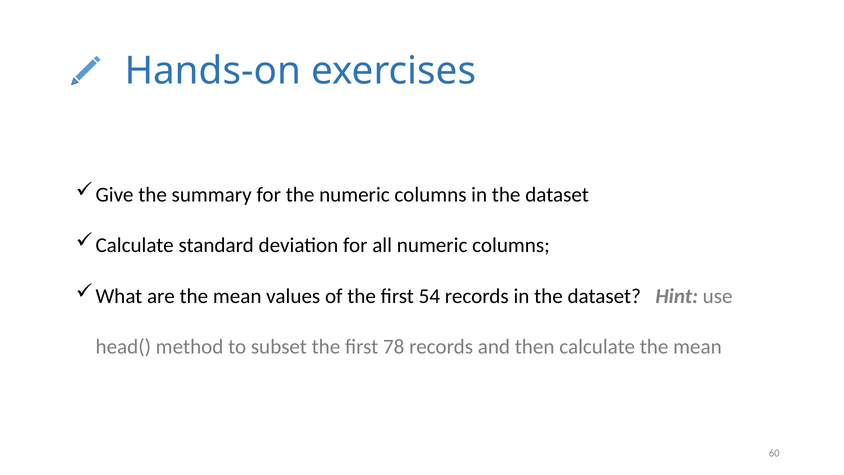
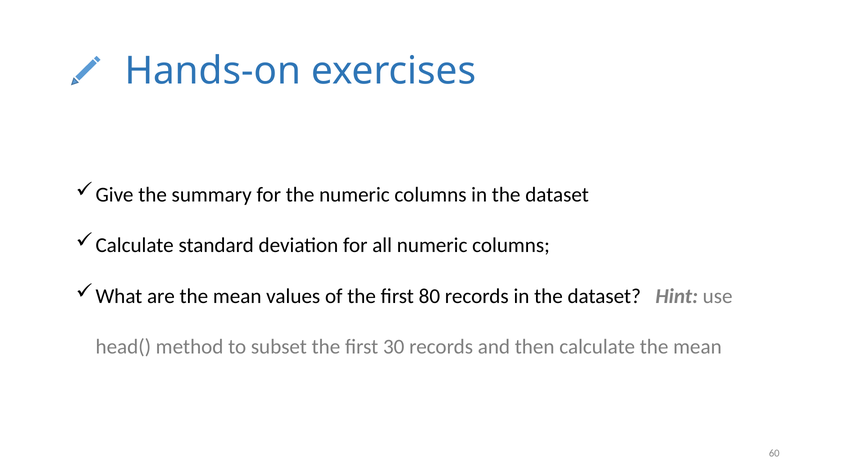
54: 54 -> 80 (429, 296)
78: 78 -> 30 (394, 347)
